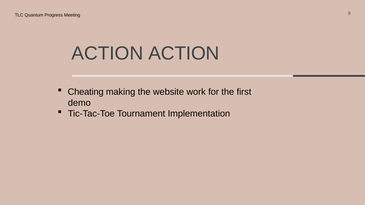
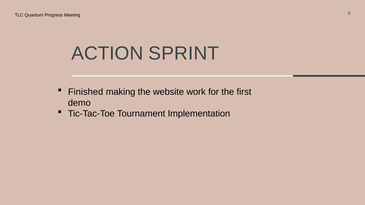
ACTION ACTION: ACTION -> SPRINT (184, 53)
Cheating: Cheating -> Finished (86, 92)
